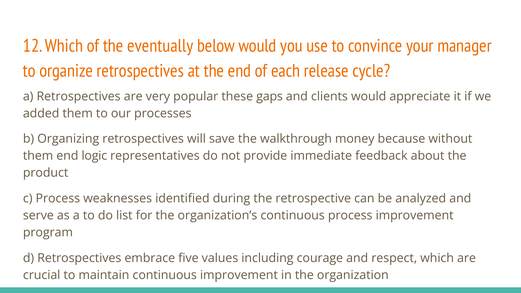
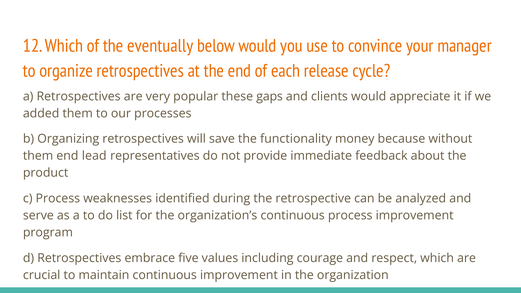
walkthrough: walkthrough -> functionality (296, 139)
logic: logic -> lead (94, 156)
